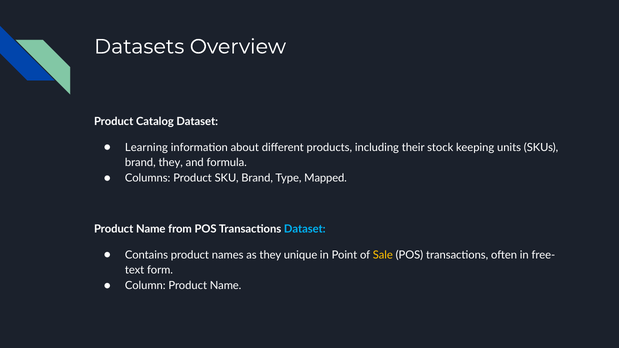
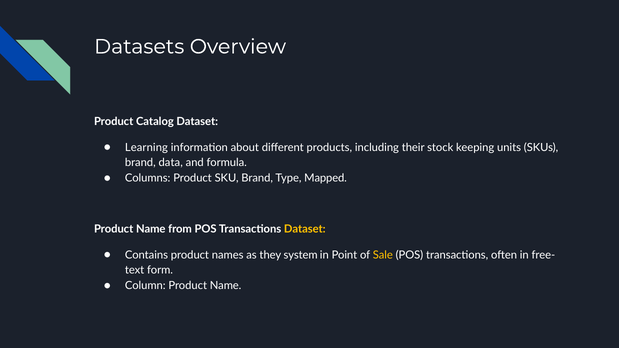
brand they: they -> data (171, 163)
Dataset colour: light blue -> yellow (305, 229)
unique: unique -> system (301, 255)
